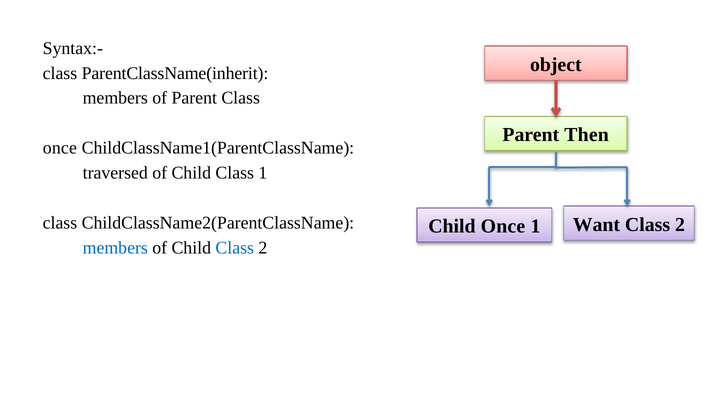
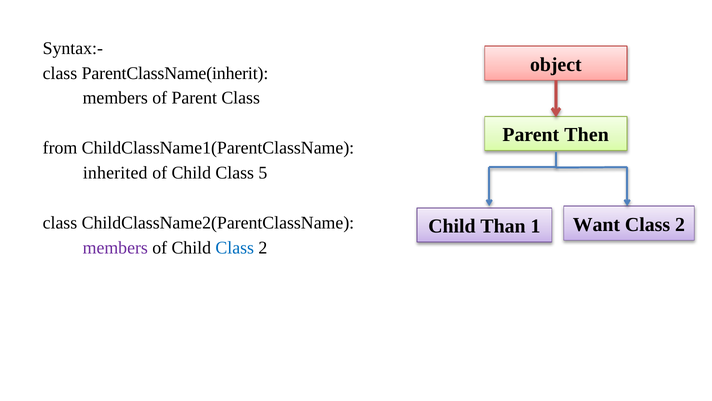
once: once -> from (60, 148)
traversed: traversed -> inherited (115, 173)
Class 1: 1 -> 5 (263, 173)
Child Once: Once -> Than (503, 226)
members colour: blue -> purple (115, 247)
